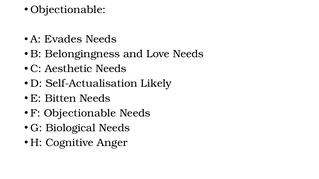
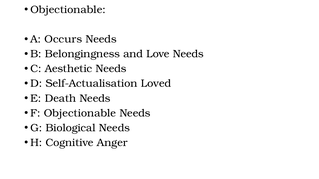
Evades: Evades -> Occurs (63, 39)
Likely: Likely -> Loved (156, 84)
Bitten: Bitten -> Death (60, 99)
